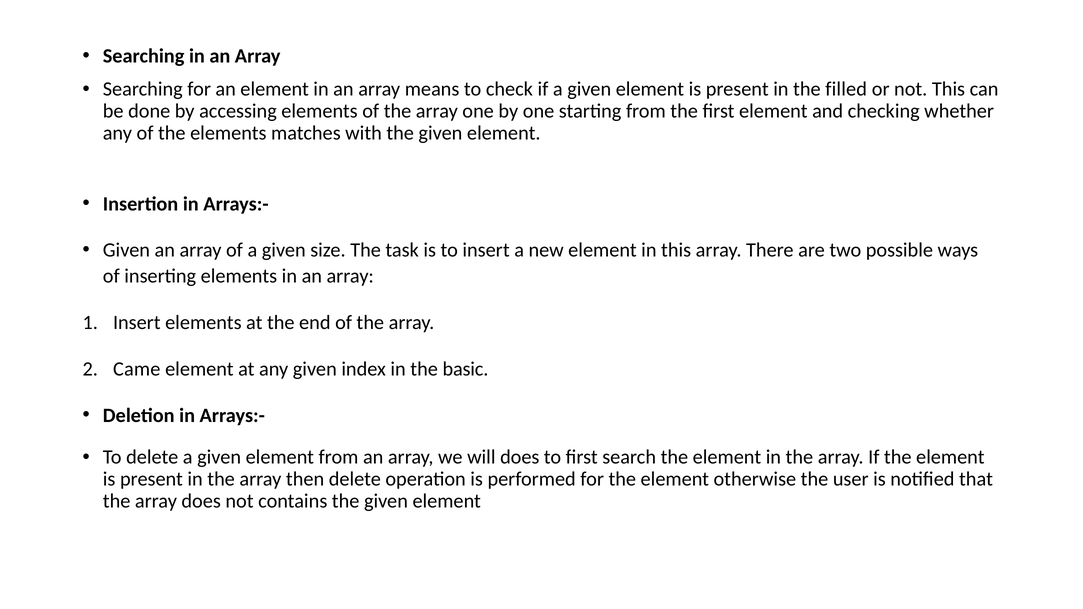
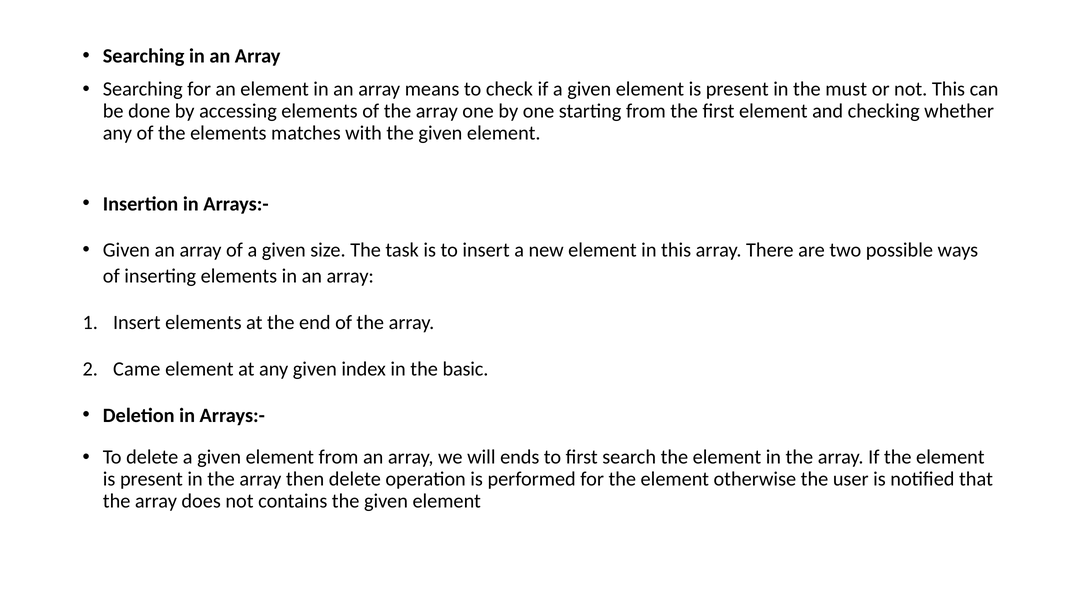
filled: filled -> must (846, 89)
will does: does -> ends (520, 457)
